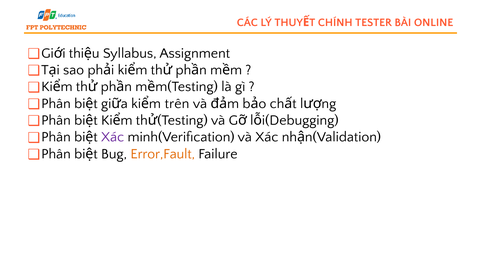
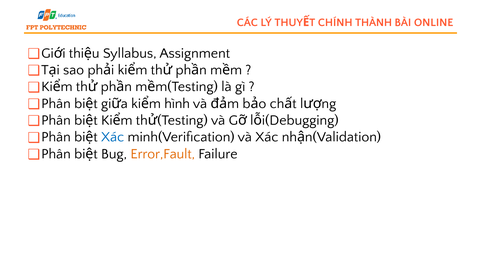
TESTER: TESTER -> THÀNH (374, 22)
trên: trên -> hình (177, 104)
Xác colour: purple -> blue (113, 137)
